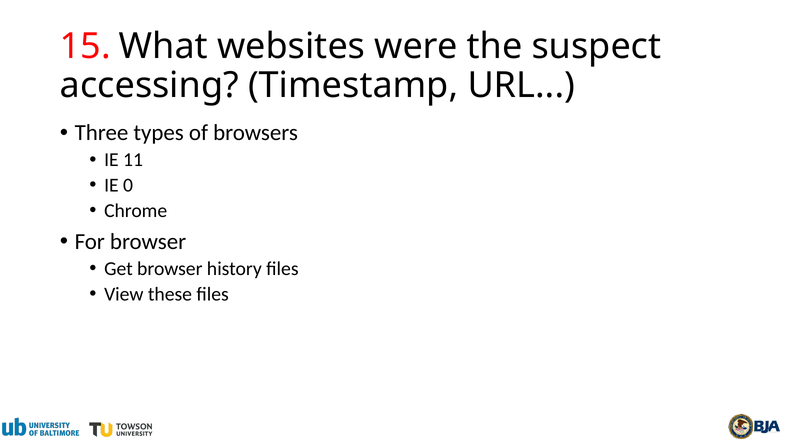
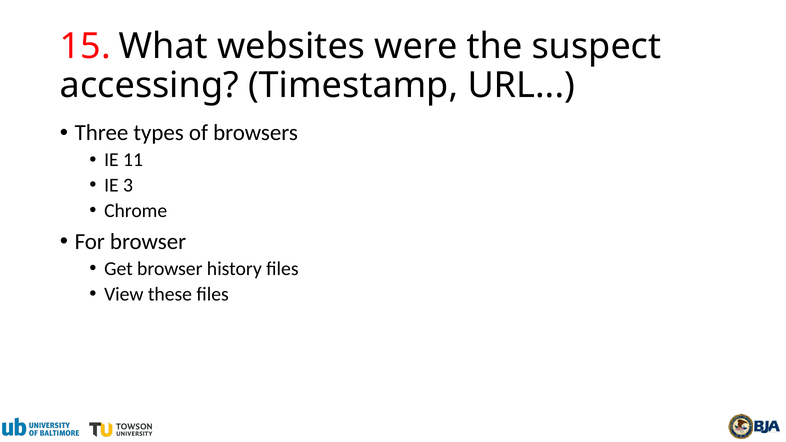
0: 0 -> 3 (128, 185)
